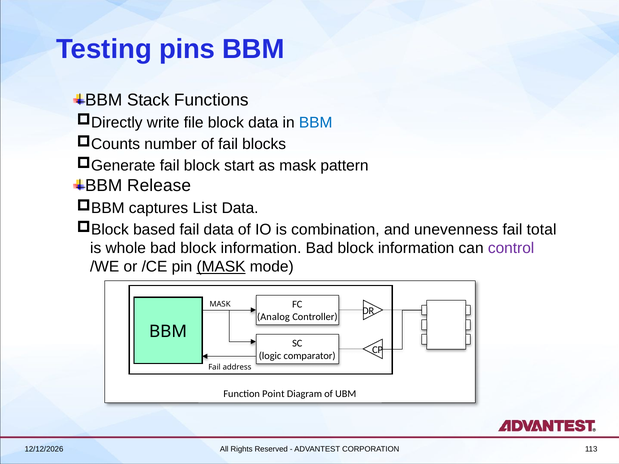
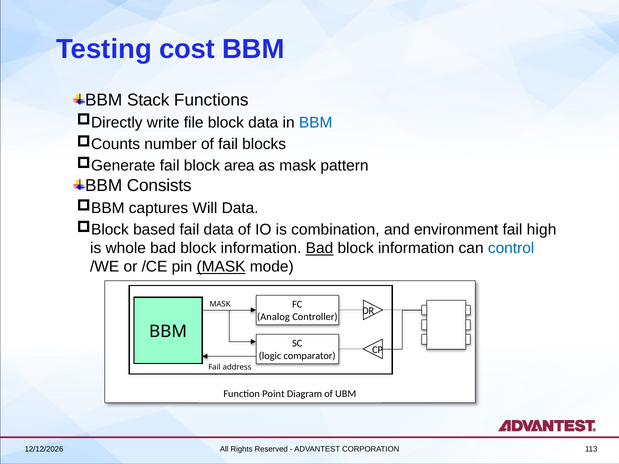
pins: pins -> cost (187, 49)
start: start -> area (239, 166)
Release: Release -> Consists (159, 186)
List: List -> Will (205, 208)
unevenness: unevenness -> environment (456, 230)
total: total -> high (542, 230)
Bad underline: none -> present (319, 248)
control colour: purple -> blue (511, 248)
